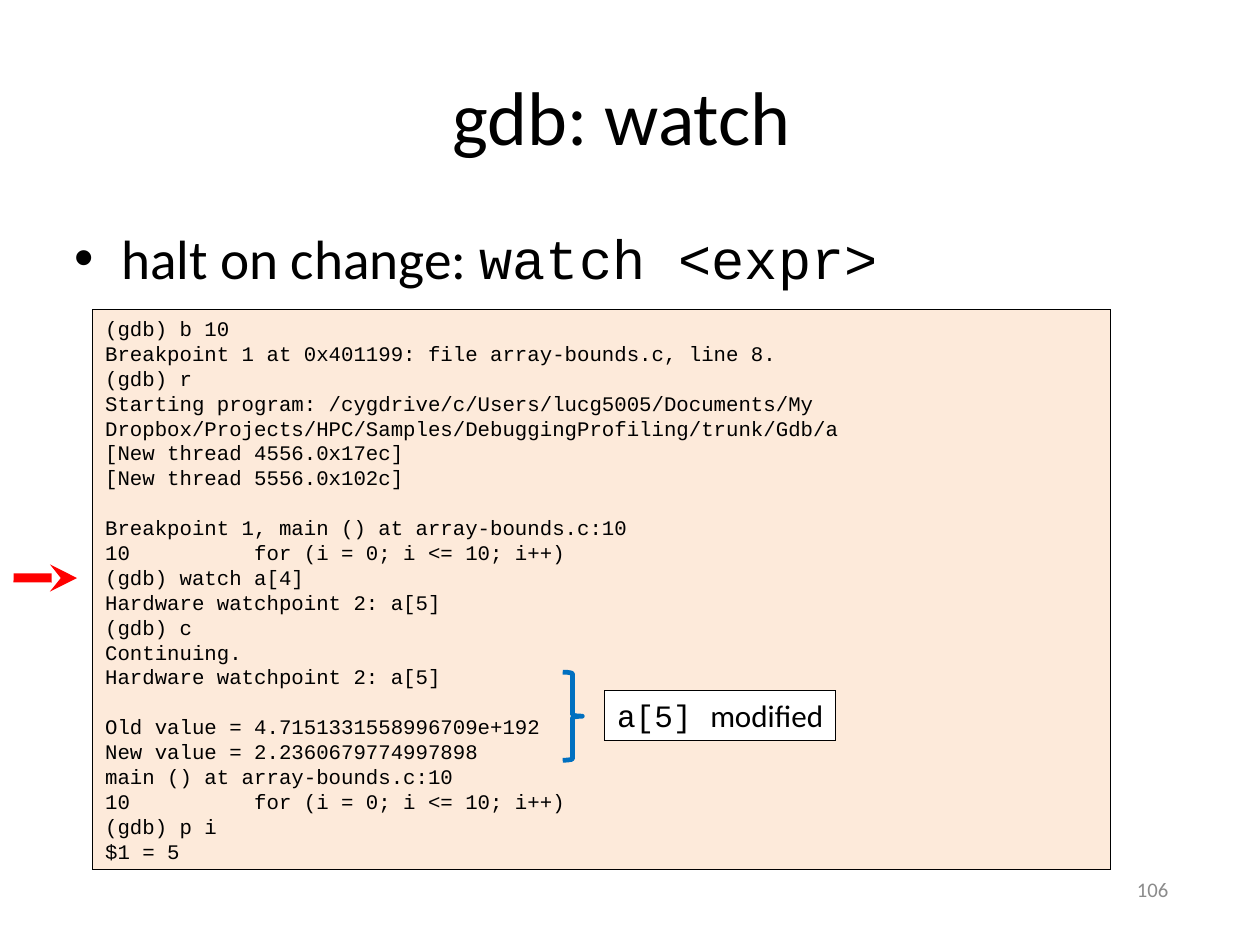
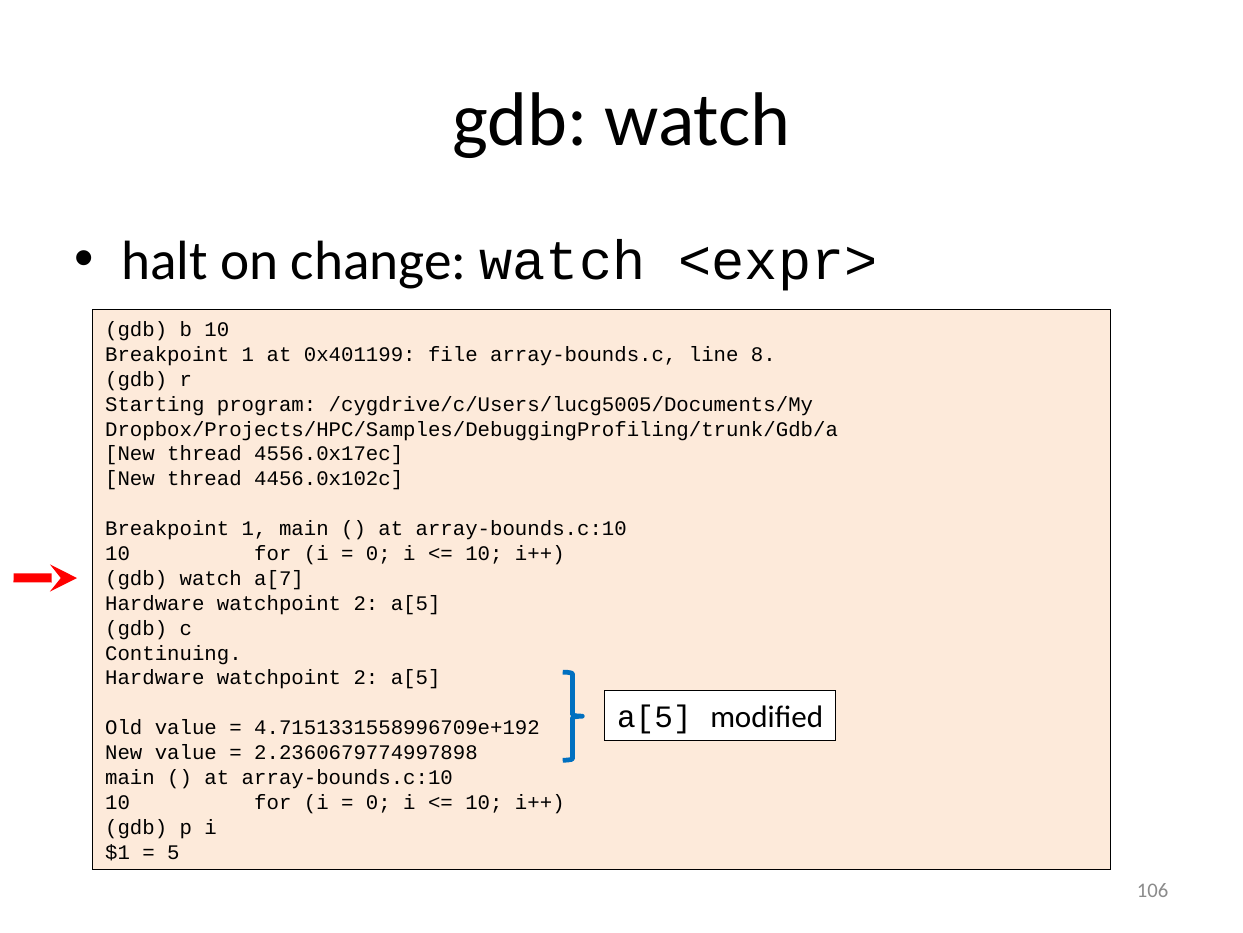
5556.0x102c: 5556.0x102c -> 4456.0x102c (329, 479)
a[4: a[4 -> a[7 (279, 578)
